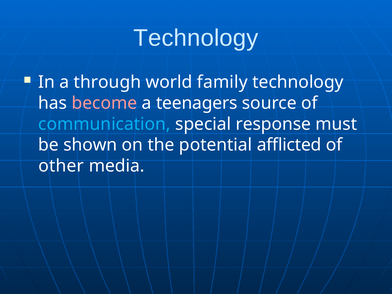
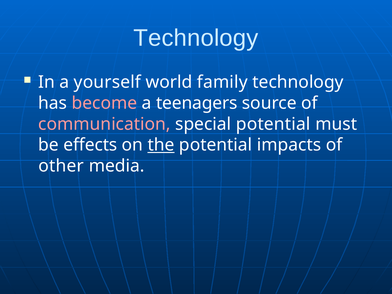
through: through -> yourself (107, 82)
communication colour: light blue -> pink (104, 124)
special response: response -> potential (273, 124)
shown: shown -> effects (90, 145)
the underline: none -> present (161, 145)
afflicted: afflicted -> impacts (289, 145)
